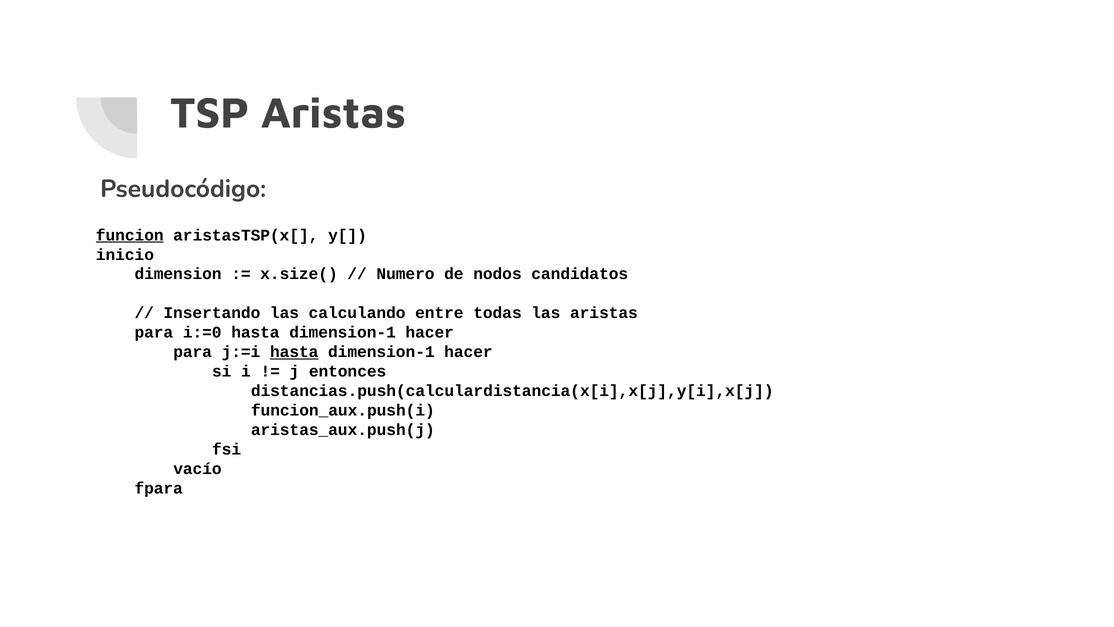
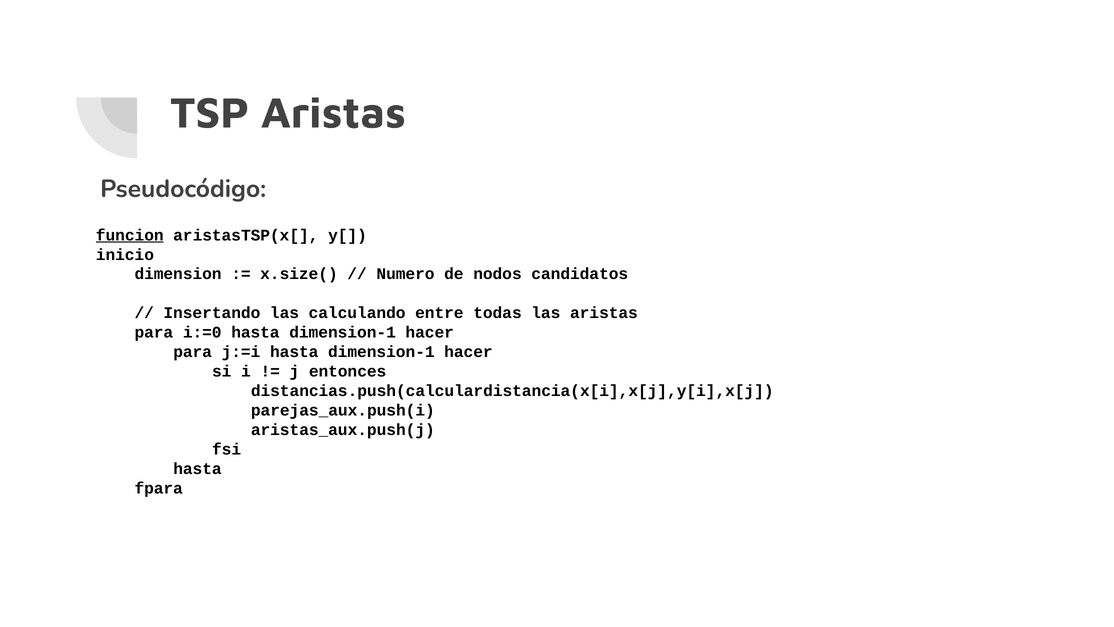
hasta underline: present -> none (294, 352)
funcion_aux.push(i: funcion_aux.push(i -> parejas_aux.push(i (343, 410)
vacío: vacío -> hasta (197, 469)
